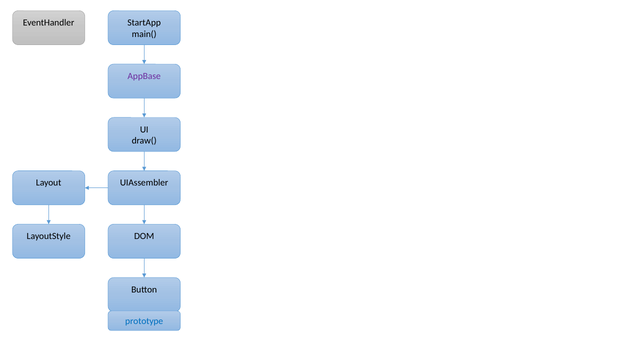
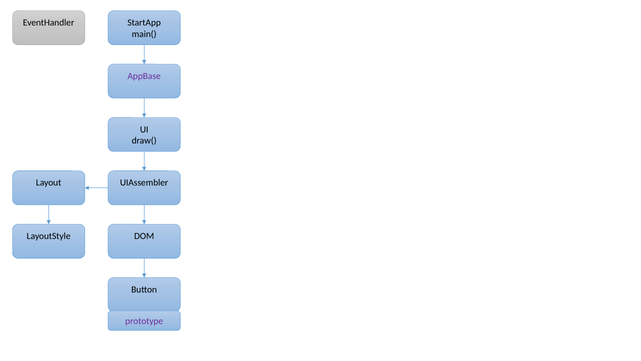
prototype colour: blue -> purple (144, 321)
